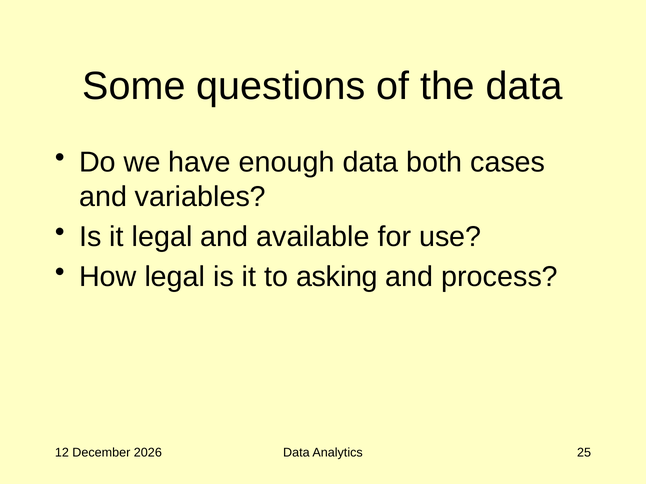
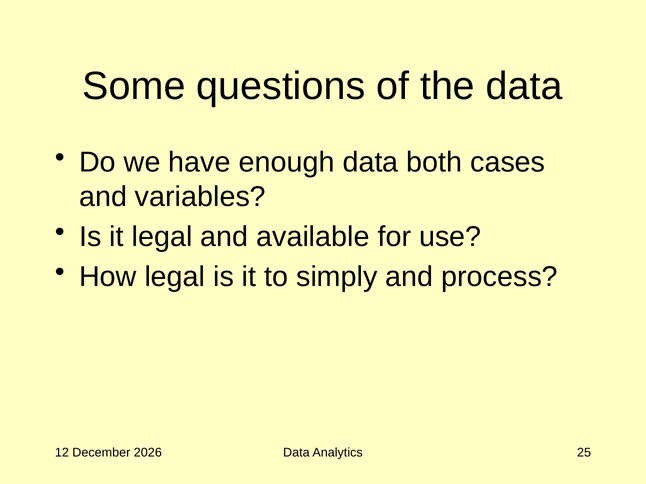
asking: asking -> simply (337, 277)
